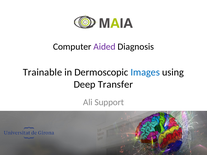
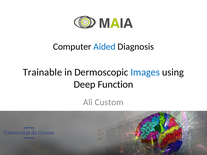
Aided colour: purple -> blue (104, 47)
Transfer: Transfer -> Function (116, 84)
Support: Support -> Custom (109, 102)
